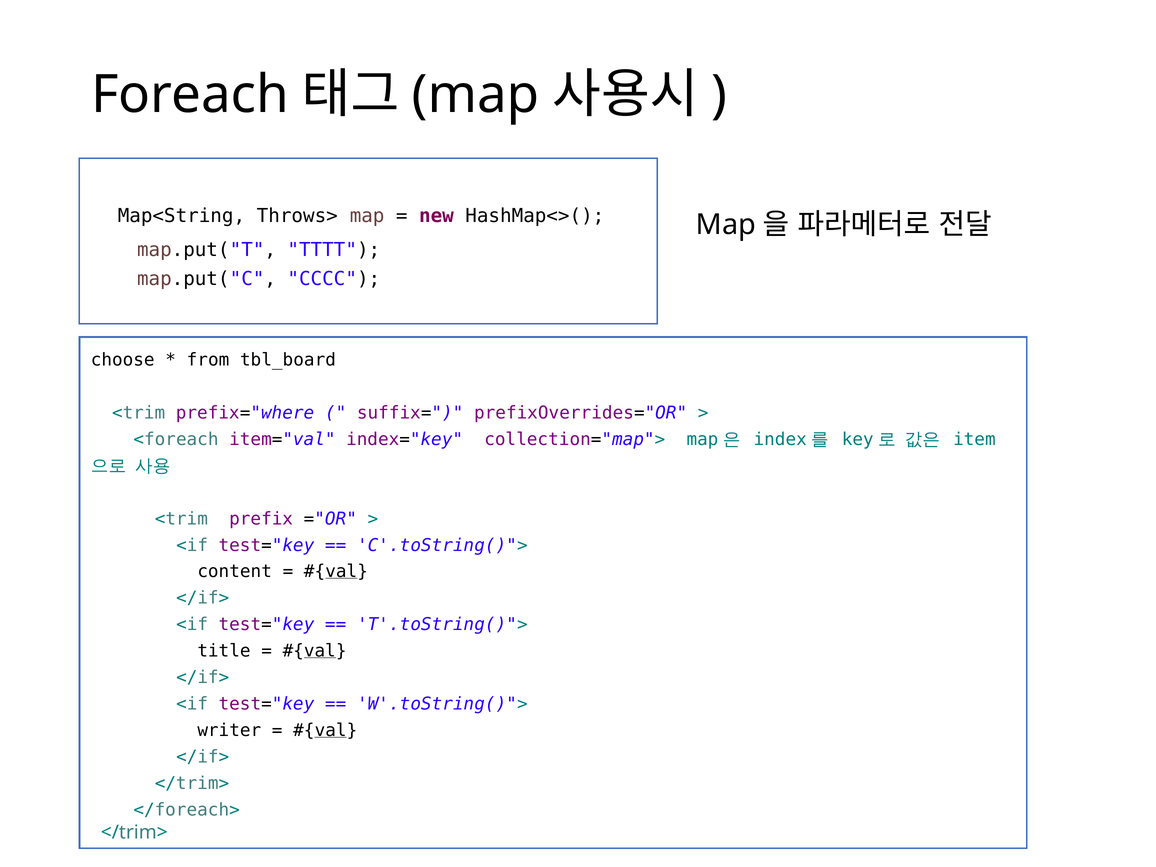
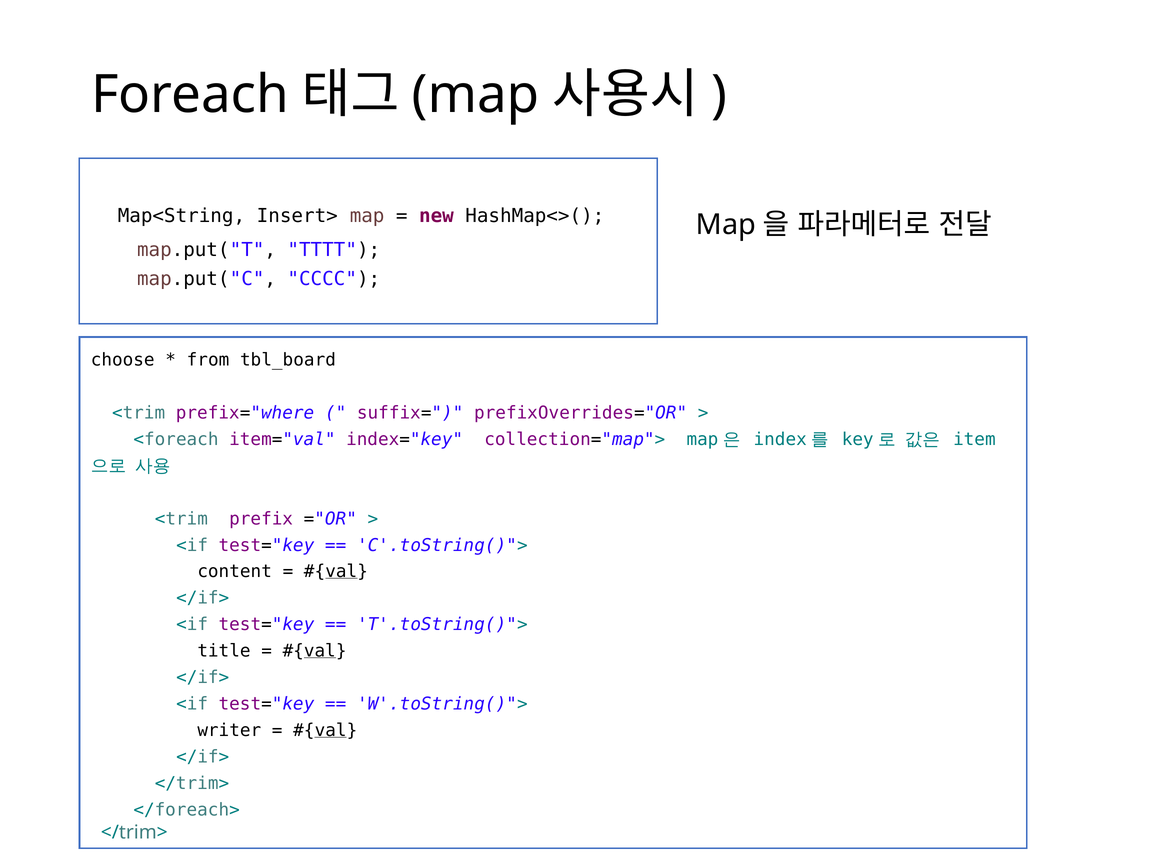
Throws>: Throws> -> Insert> (297, 216)
